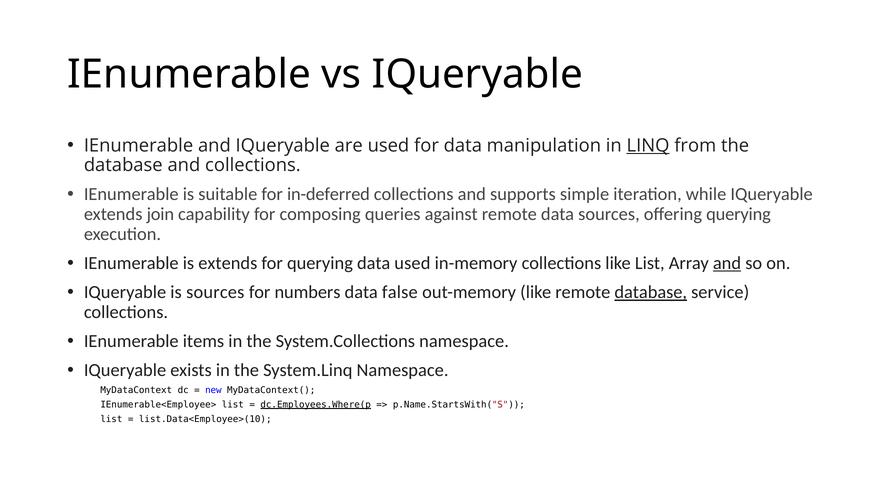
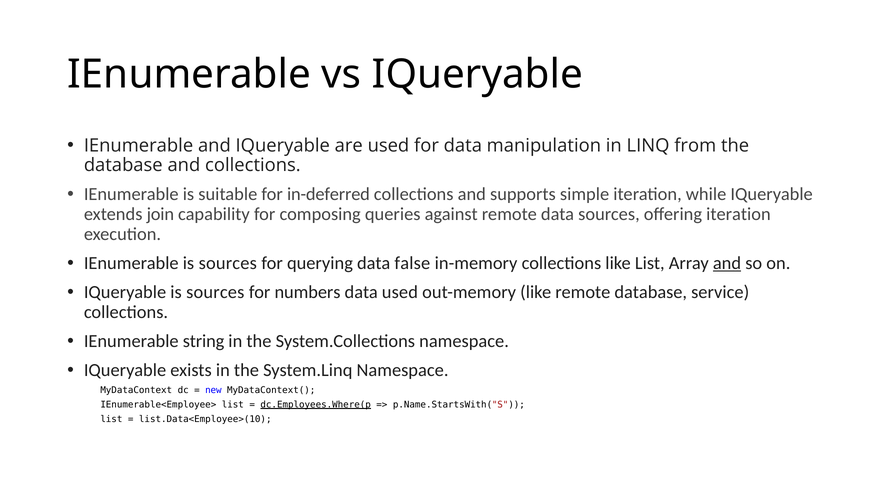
LINQ underline: present -> none (648, 145)
offering querying: querying -> iteration (738, 214)
IEnumerable is extends: extends -> sources (228, 263)
data used: used -> false (412, 263)
data false: false -> used (400, 292)
database underline: present -> none (651, 292)
items: items -> string (204, 341)
